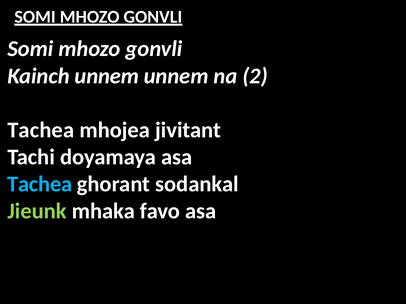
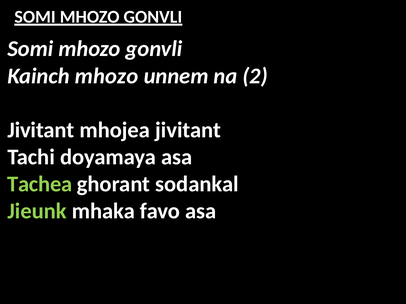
Kainch unnem: unnem -> mhozo (107, 76)
Tachea: Tachea -> Jivitant (41, 130)
Tachea colour: light blue -> light green (40, 184)
